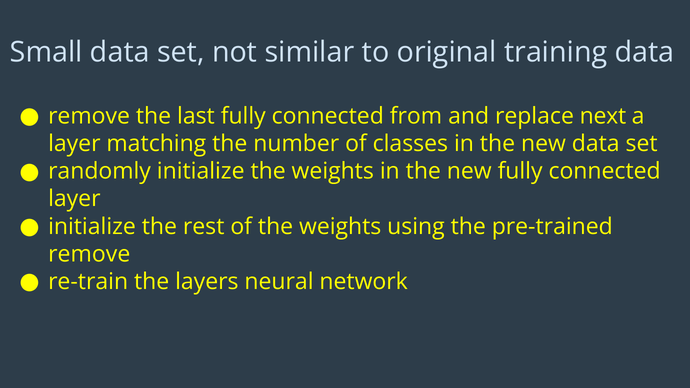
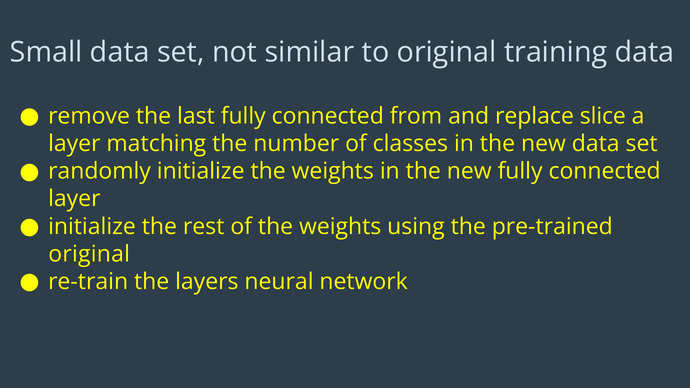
next: next -> slice (603, 116)
remove: remove -> original (89, 254)
